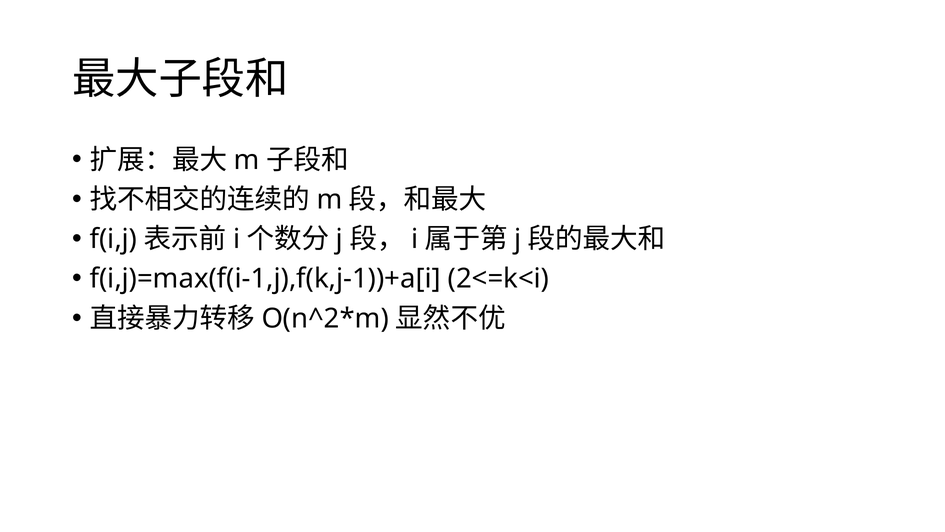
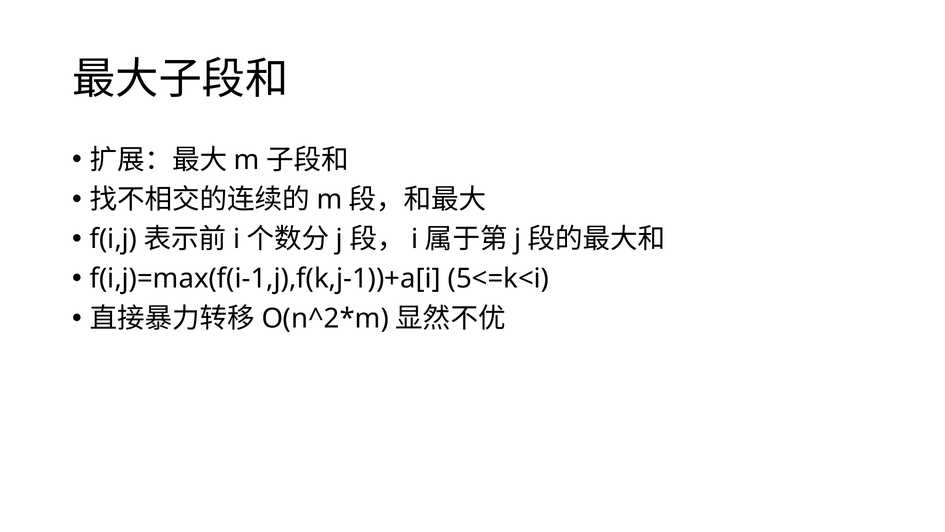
2<=k<i: 2<=k<i -> 5<=k<i (499, 279)
